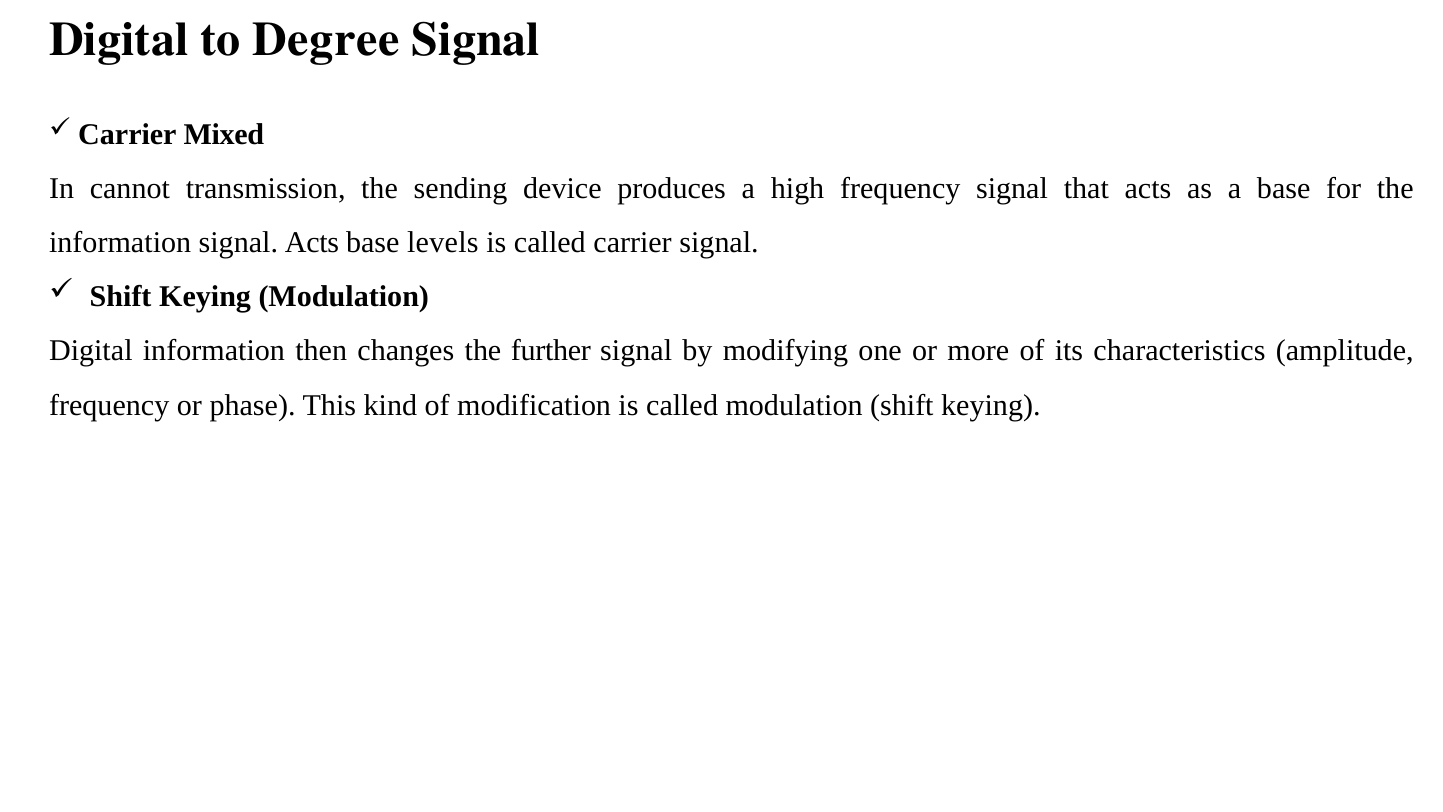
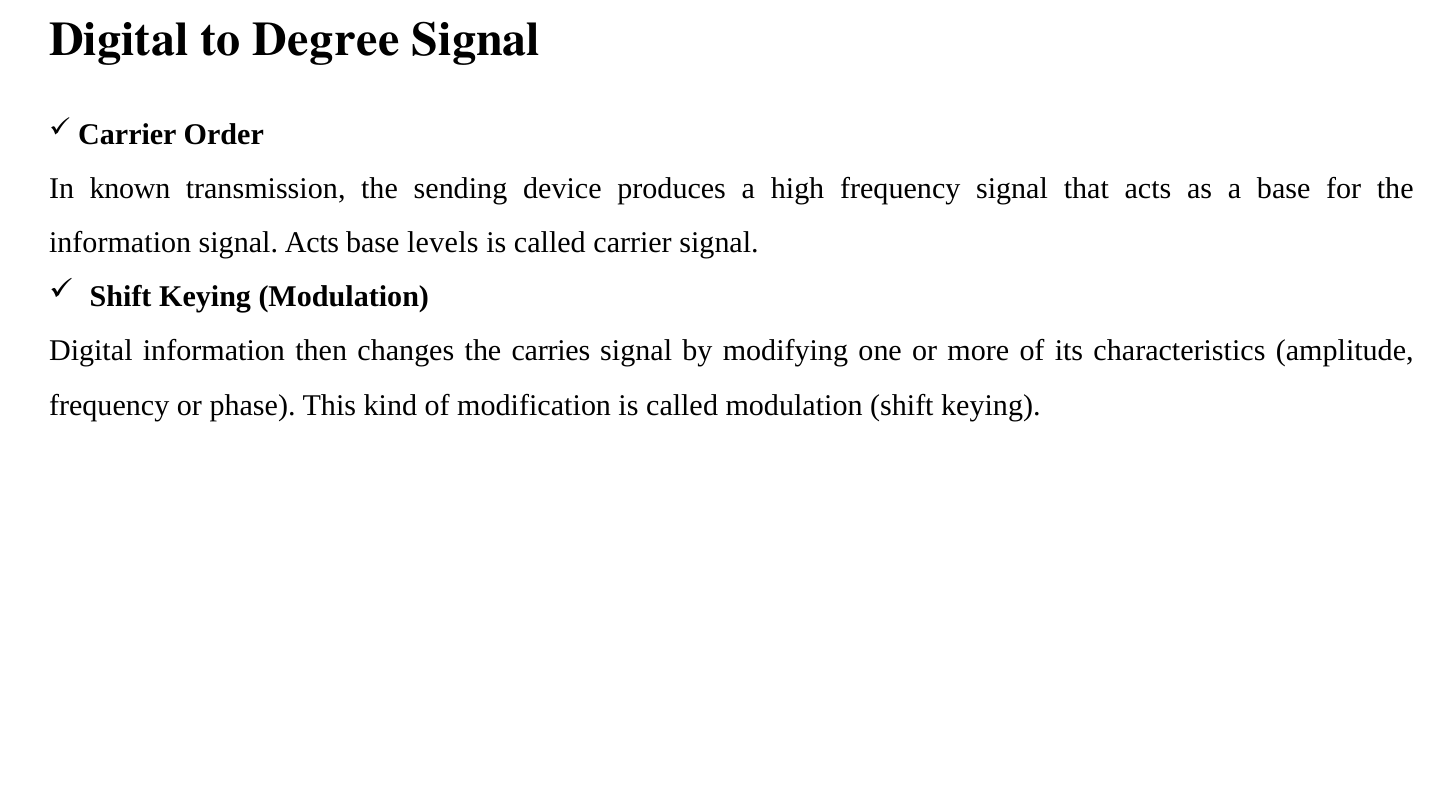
Mixed: Mixed -> Order (224, 134)
cannot: cannot -> known (130, 189)
further: further -> carries (551, 351)
